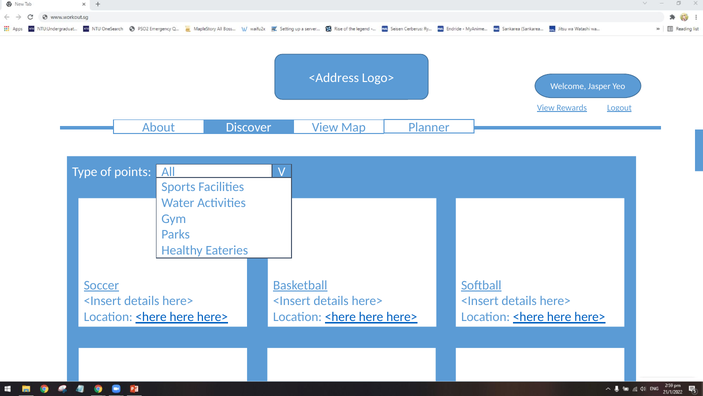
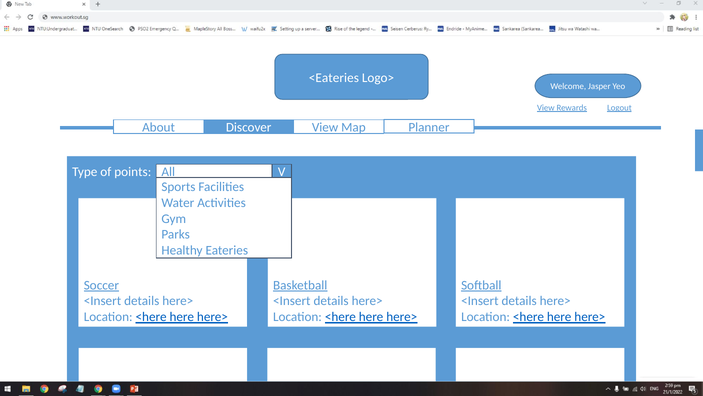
<Address: <Address -> <Eateries (334, 78)
